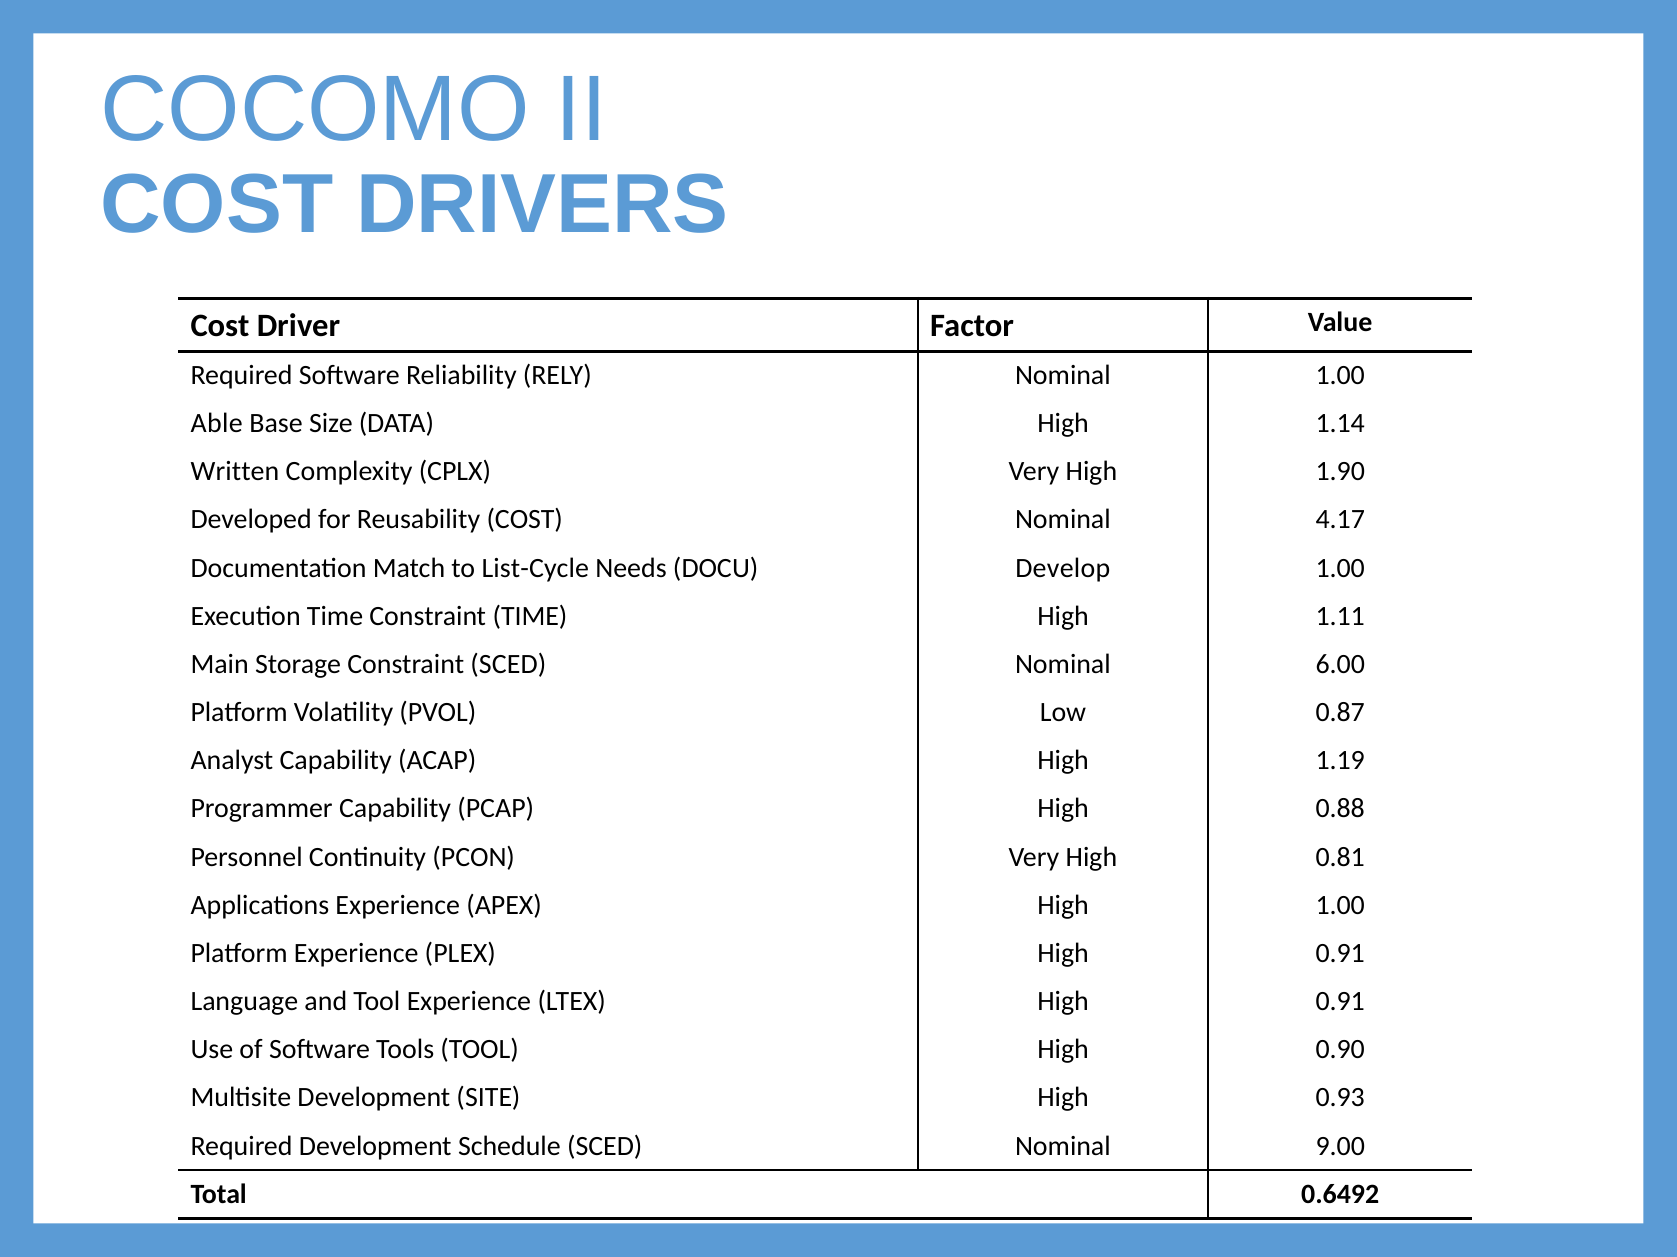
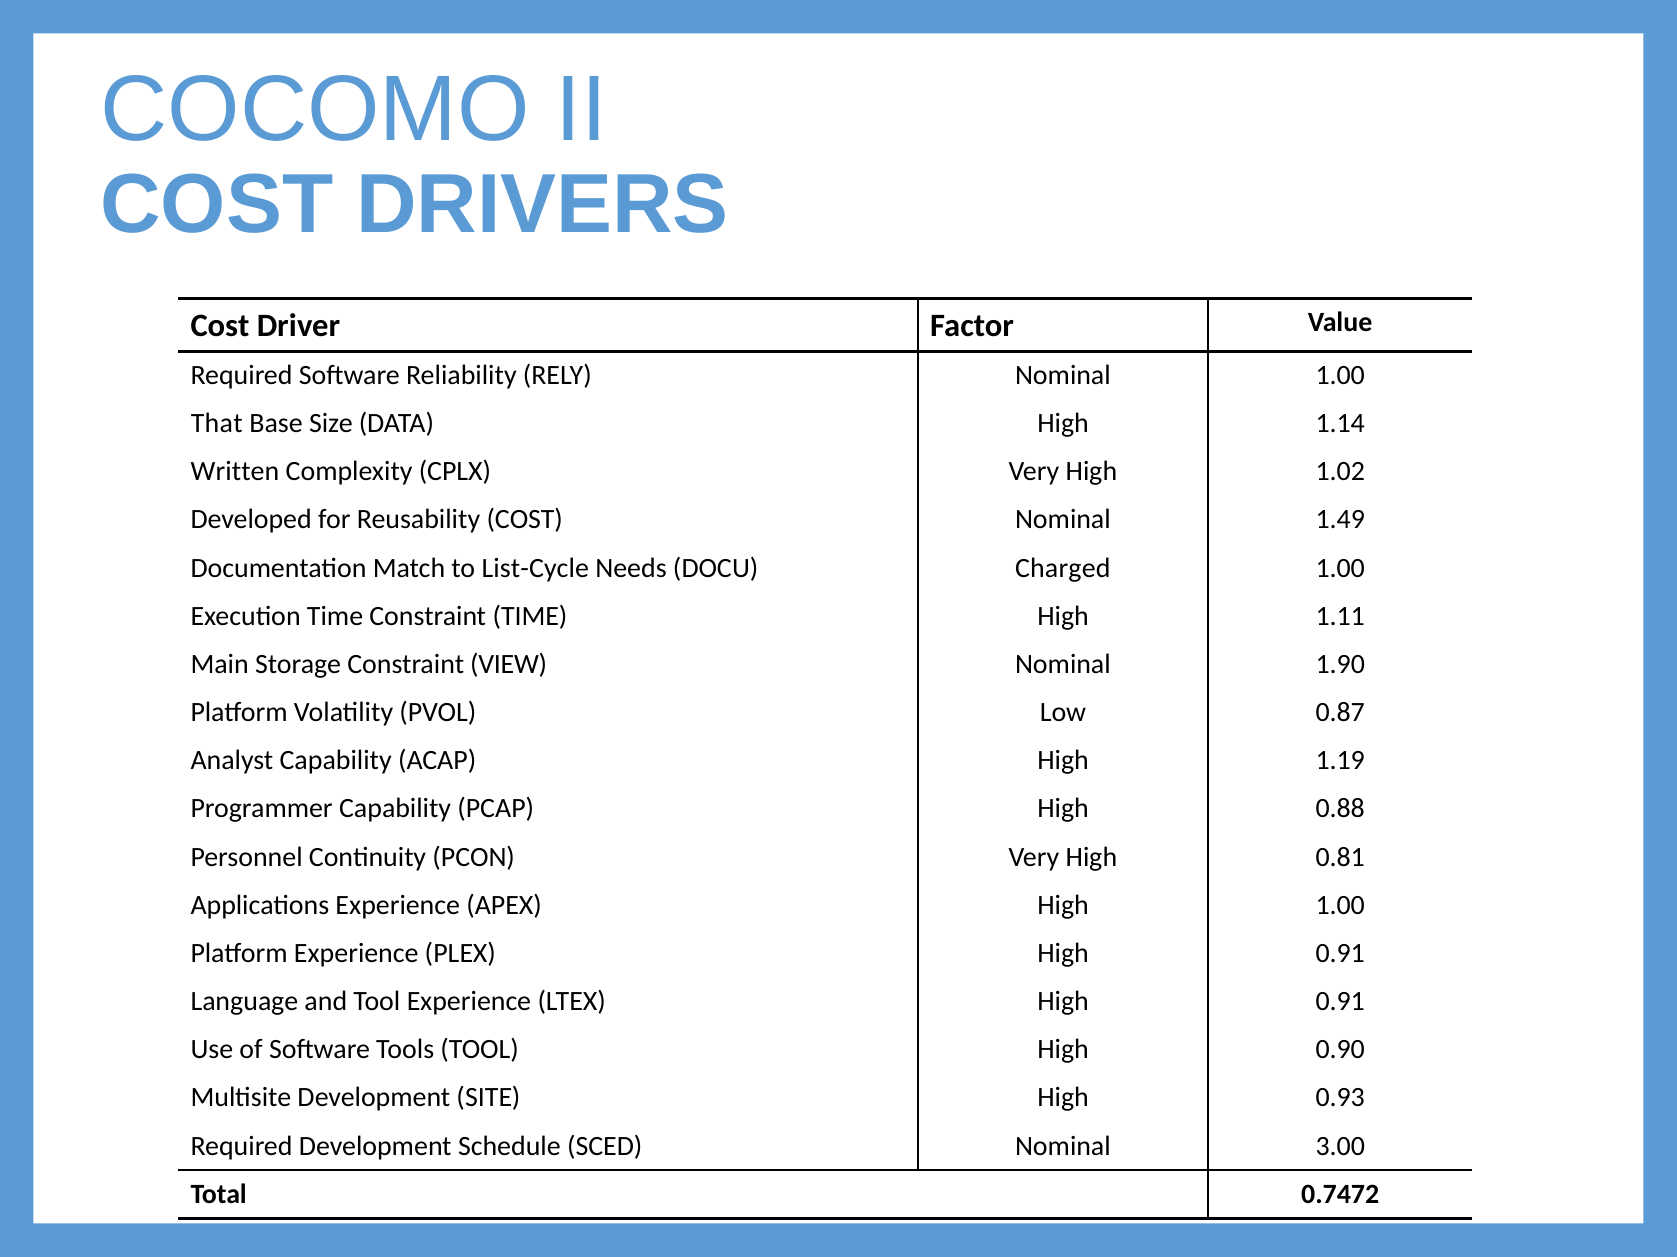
Able: Able -> That (217, 424)
1.90: 1.90 -> 1.02 (1340, 472)
4.17: 4.17 -> 1.49 (1340, 520)
Develop: Develop -> Charged (1063, 568)
Constraint SCED: SCED -> VIEW (509, 665)
6.00: 6.00 -> 1.90 (1340, 665)
9.00: 9.00 -> 3.00 (1340, 1147)
0.6492: 0.6492 -> 0.7472 (1340, 1195)
